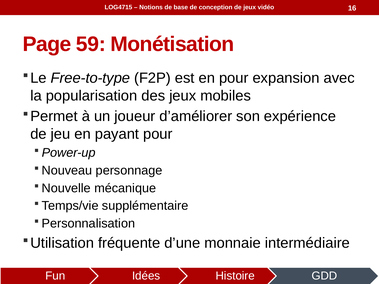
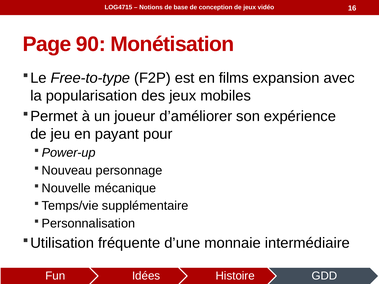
59: 59 -> 90 (91, 44)
en pour: pour -> films (234, 78)
